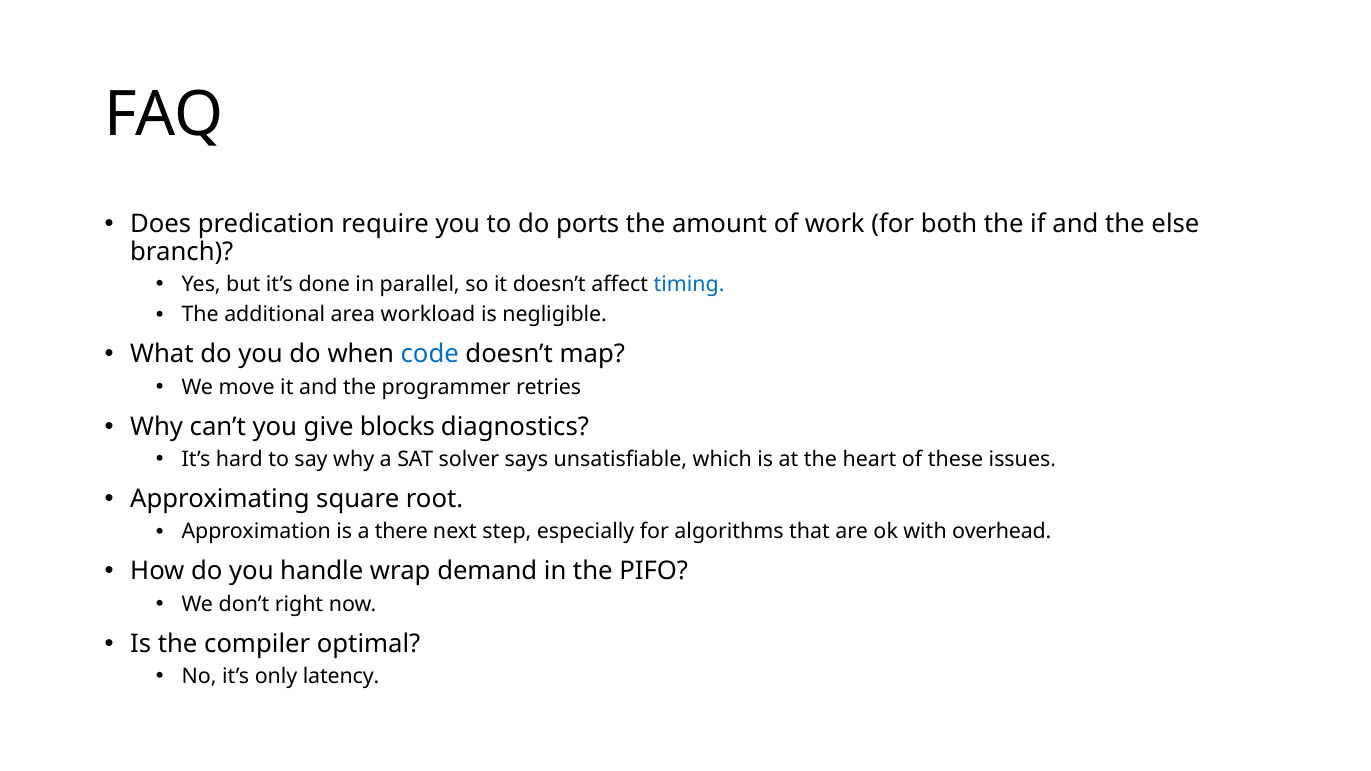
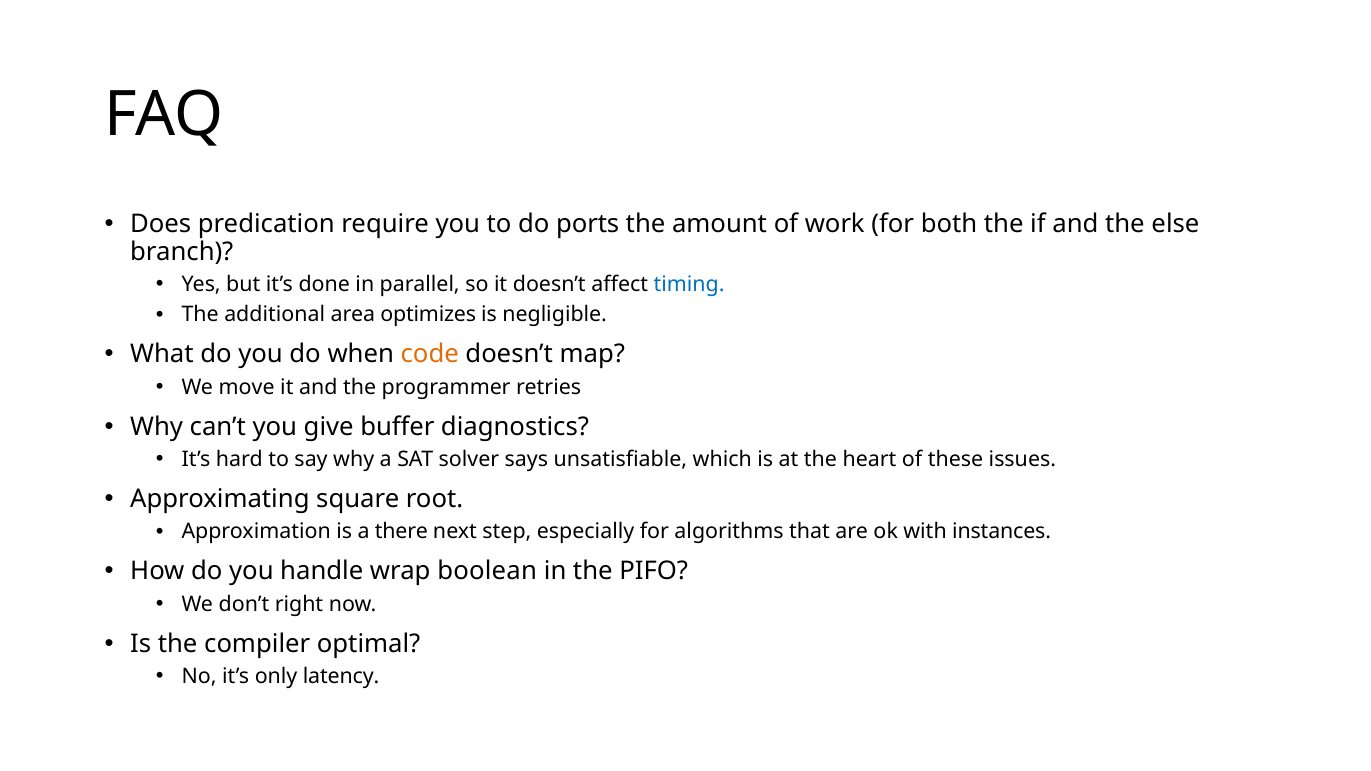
workload: workload -> optimizes (428, 315)
code colour: blue -> orange (430, 355)
blocks: blocks -> buffer (397, 427)
overhead: overhead -> instances (1002, 532)
demand: demand -> boolean (487, 572)
